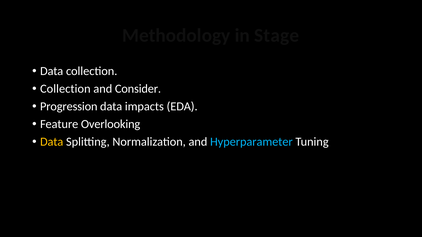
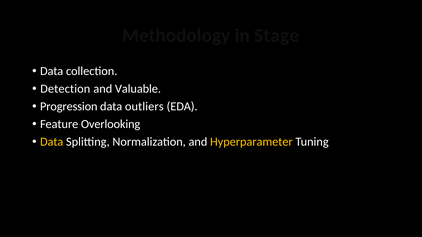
Collection: Collection -> Detection (65, 89)
Consider: Consider -> Valuable (138, 89)
impacts: impacts -> outliers (144, 107)
Hyperparameter colour: light blue -> yellow (251, 142)
